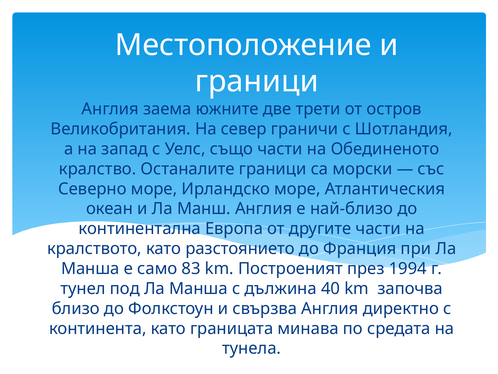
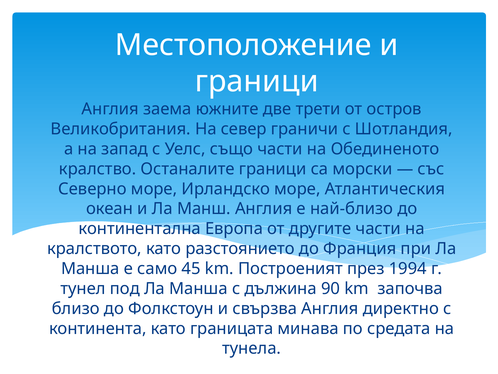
83: 83 -> 45 (191, 268)
40: 40 -> 90 (331, 288)
